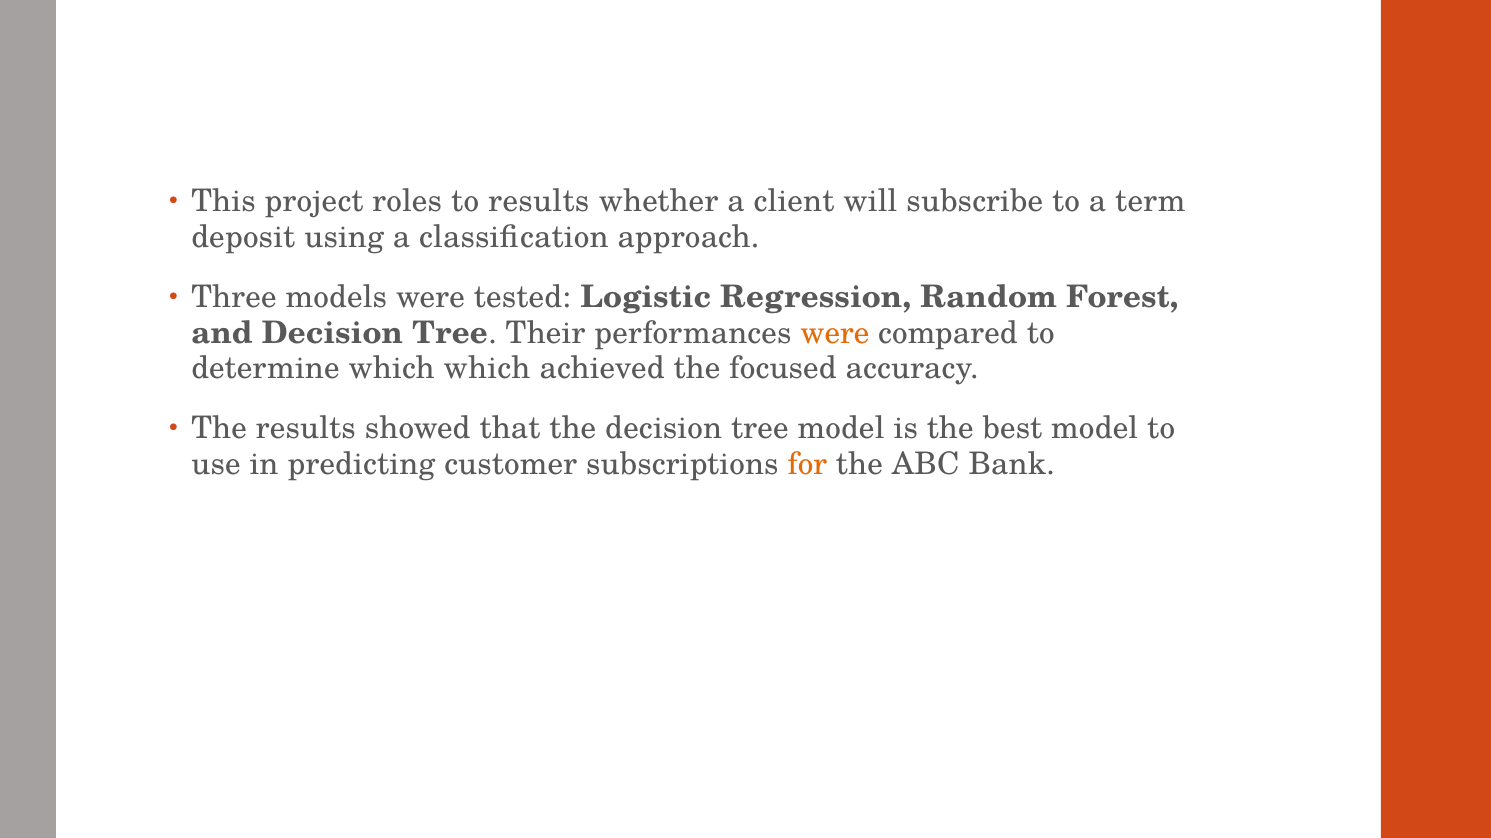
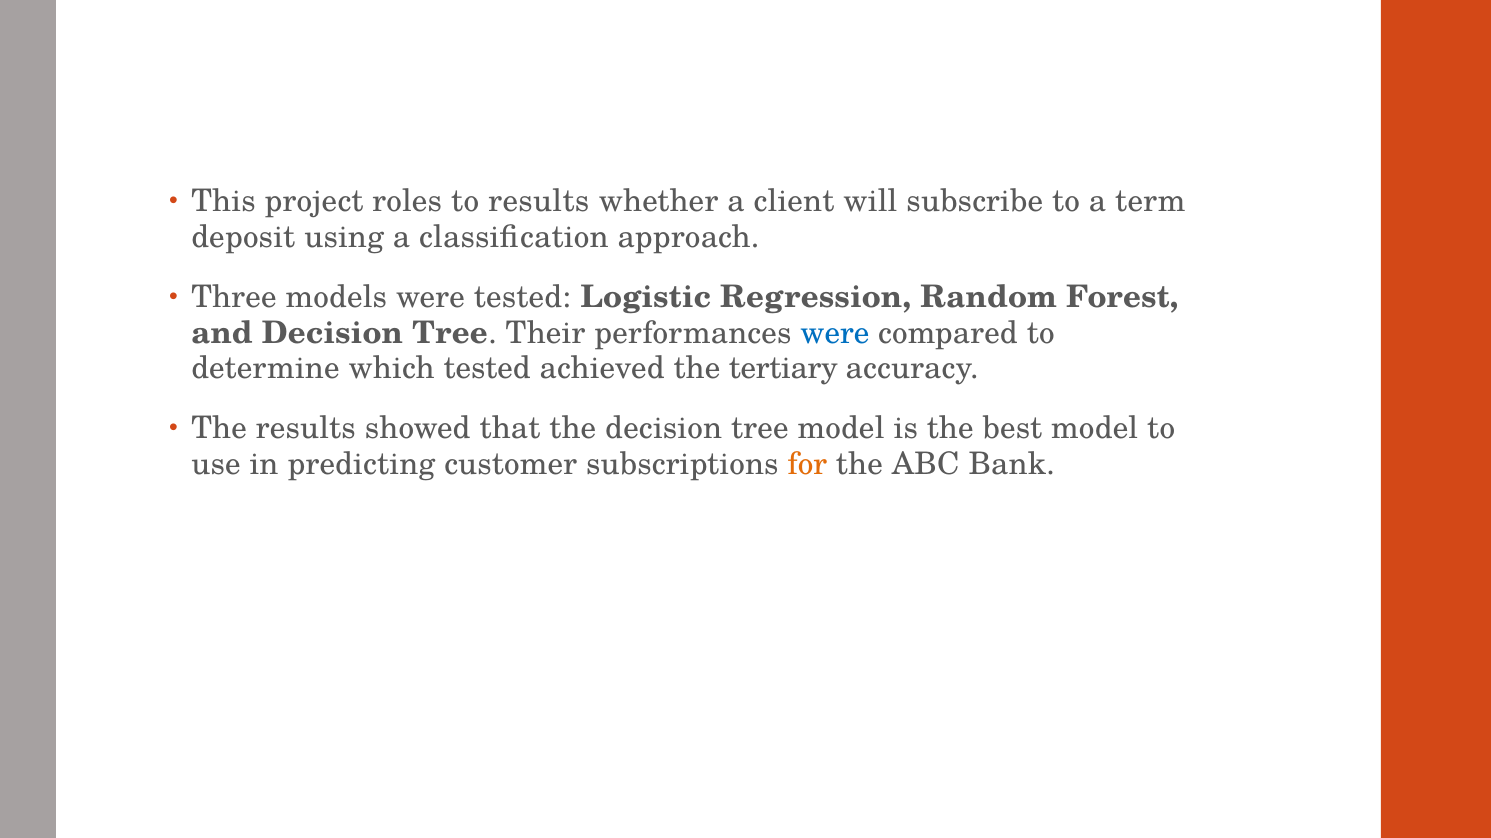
were colour: orange -> blue (835, 333)
which which: which -> tested (487, 369)
focused: focused -> tertiary (783, 369)
